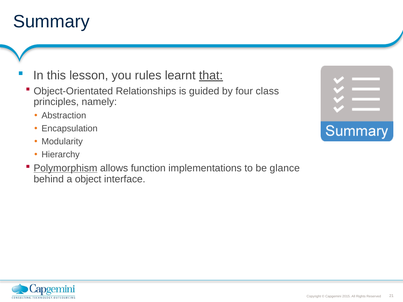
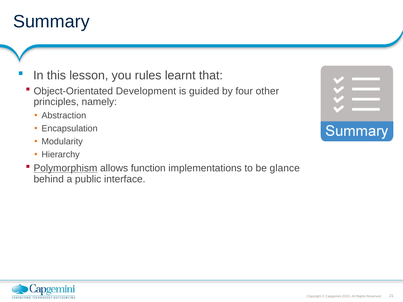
that underline: present -> none (211, 76)
Relationships: Relationships -> Development (146, 91)
class: class -> other (267, 91)
object: object -> public (88, 179)
